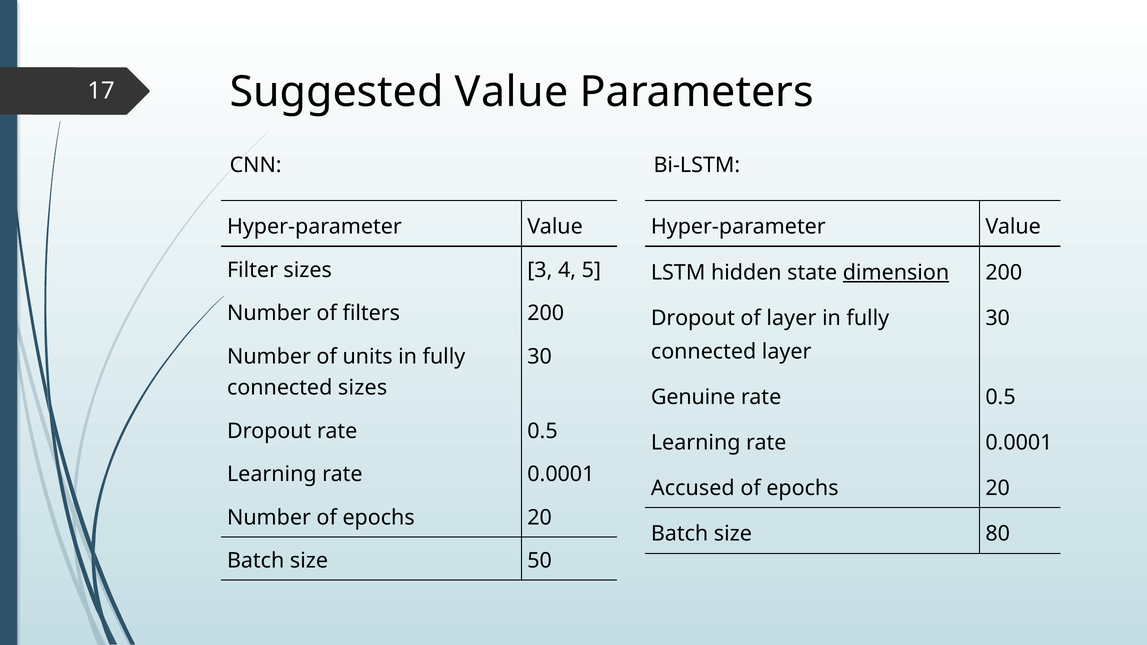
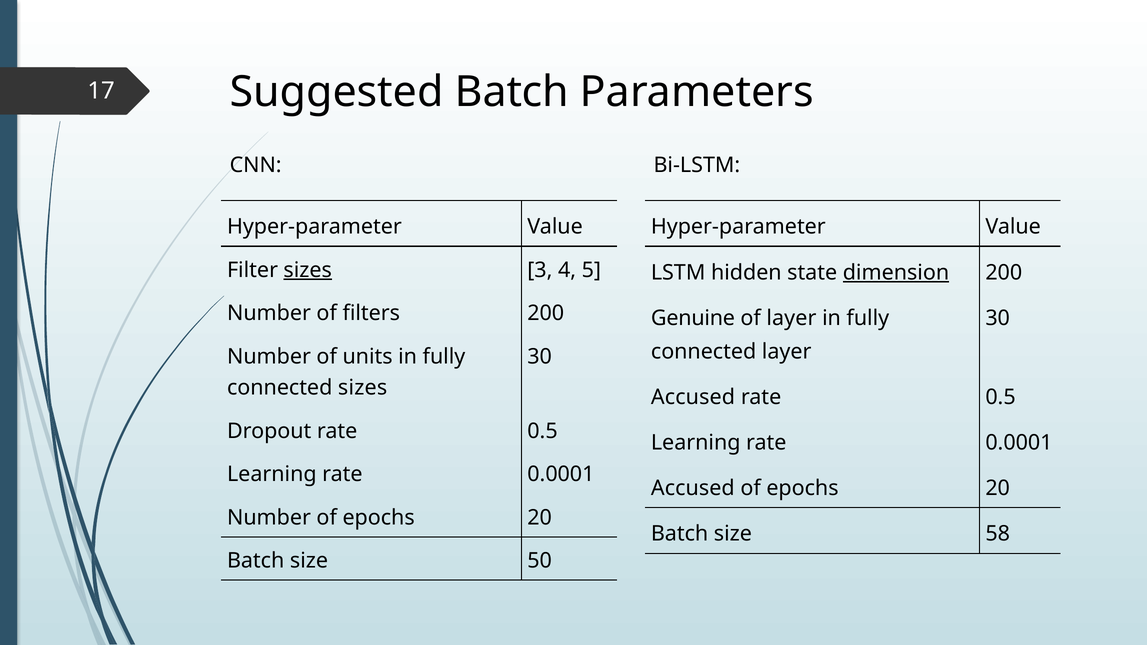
Suggested Value: Value -> Batch (512, 92)
sizes underline: none -> present (308, 270)
Dropout: Dropout -> Genuine (693, 318)
Genuine: Genuine -> Accused (693, 397)
80: 80 -> 58 (998, 534)
